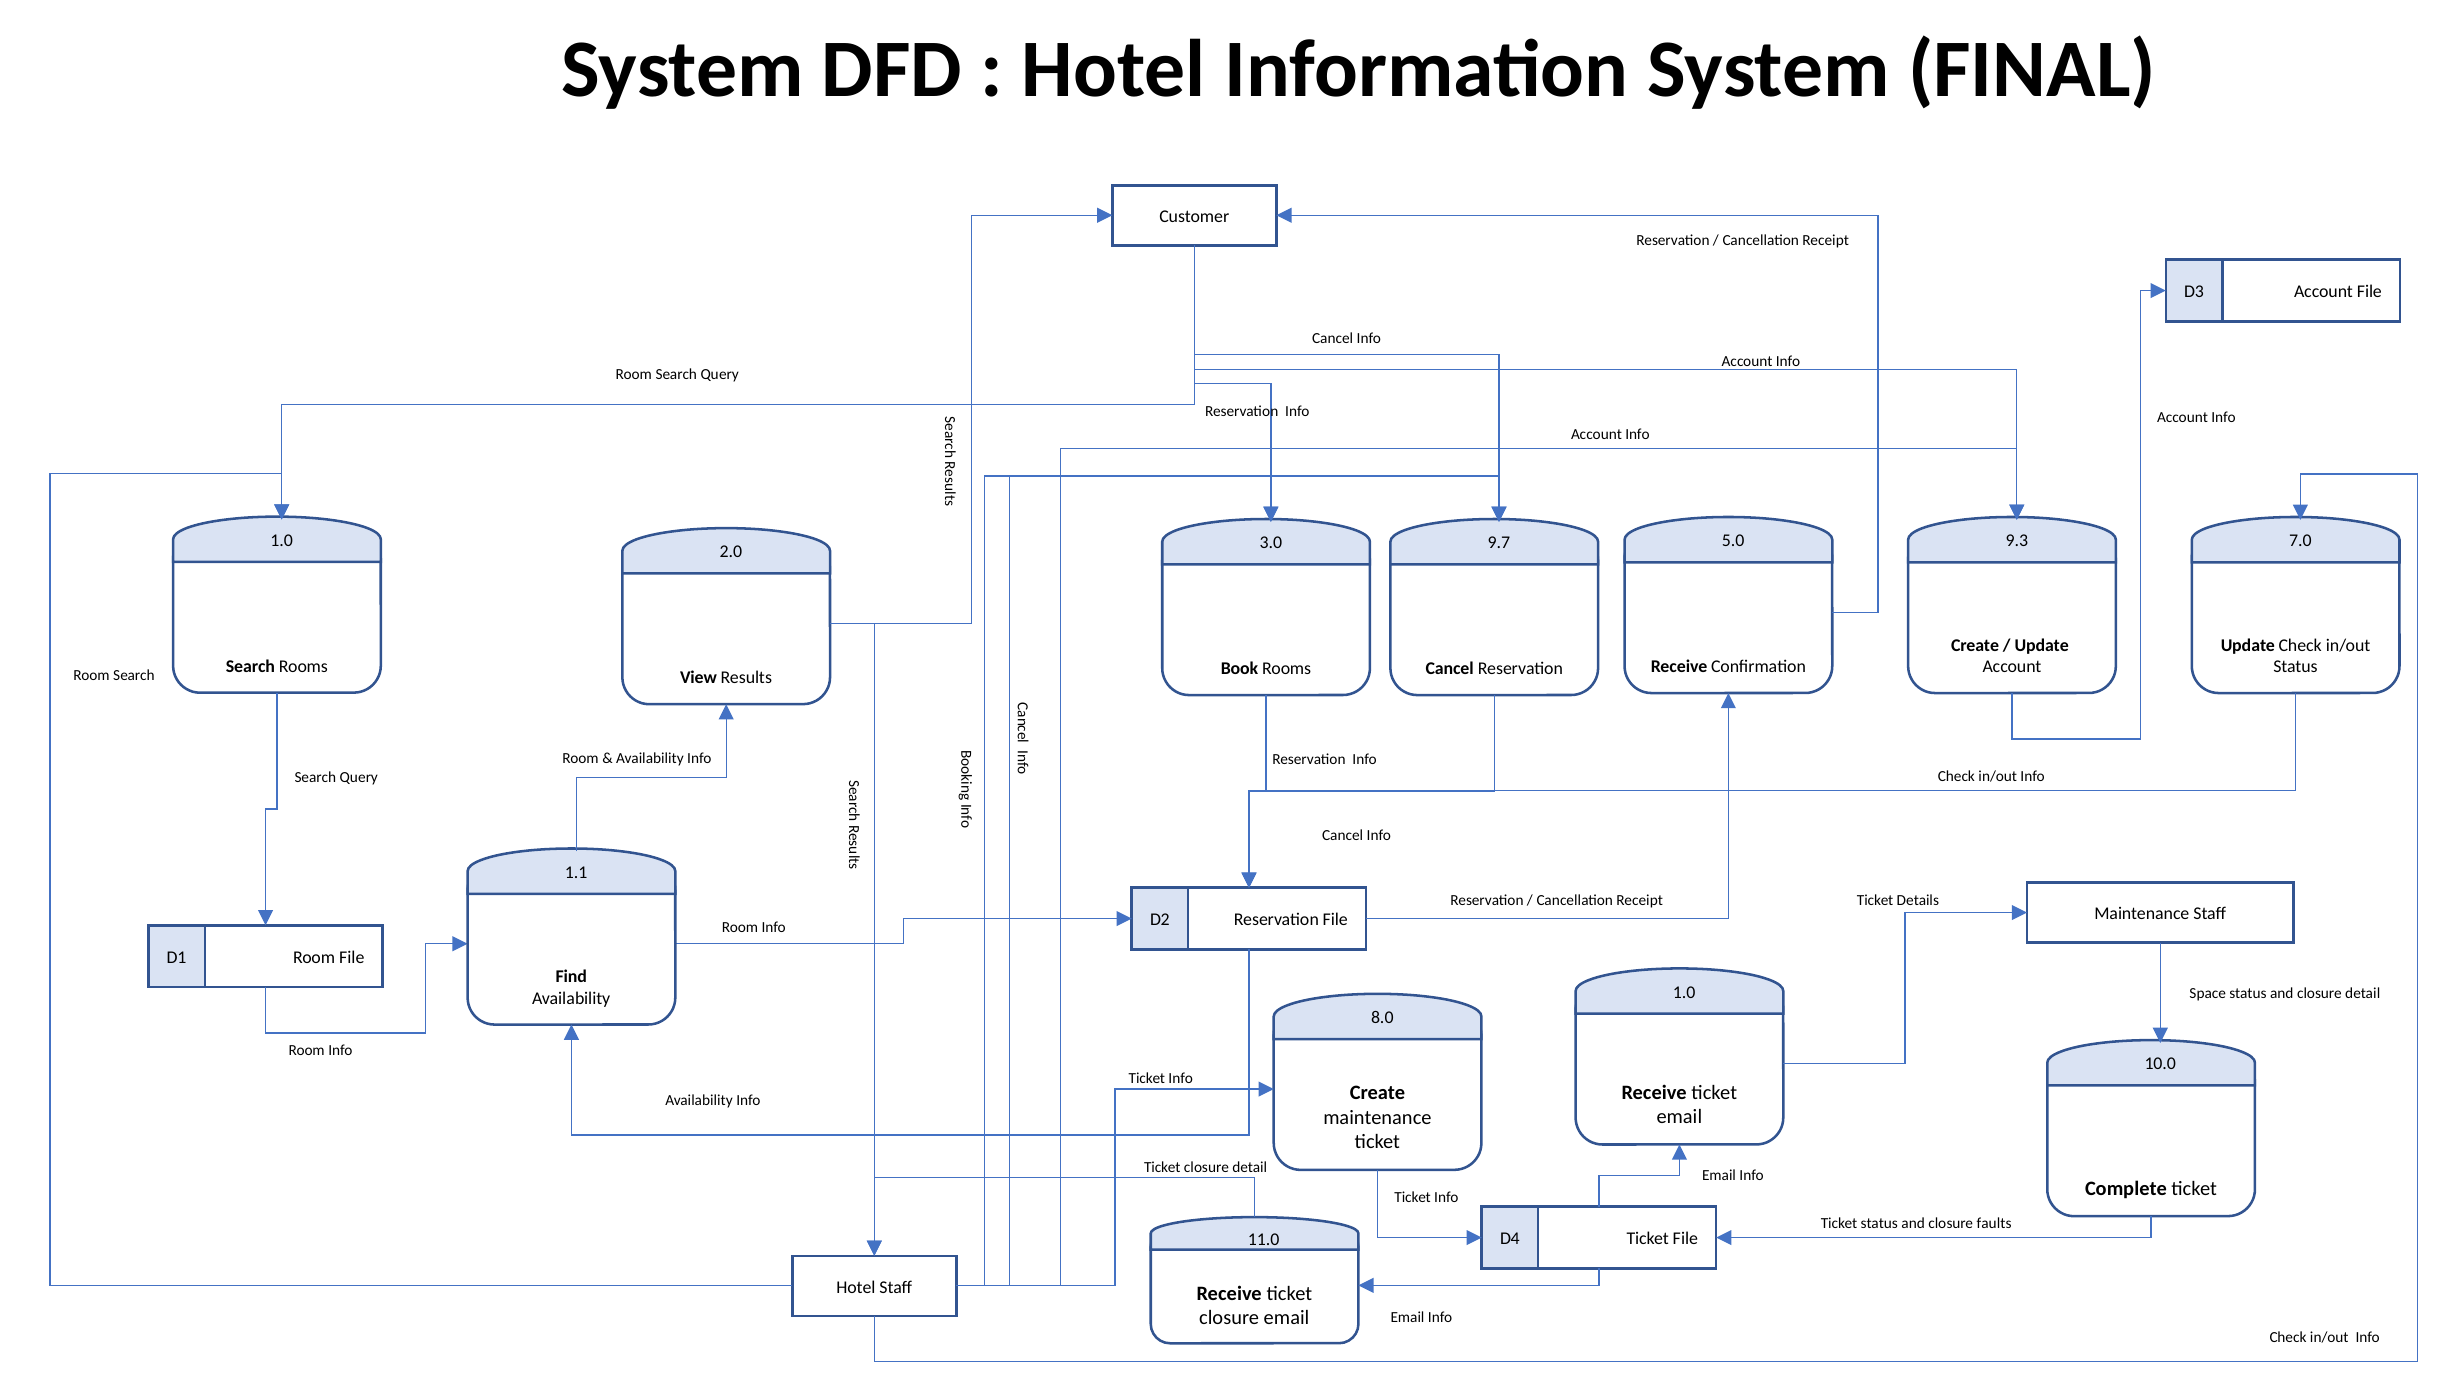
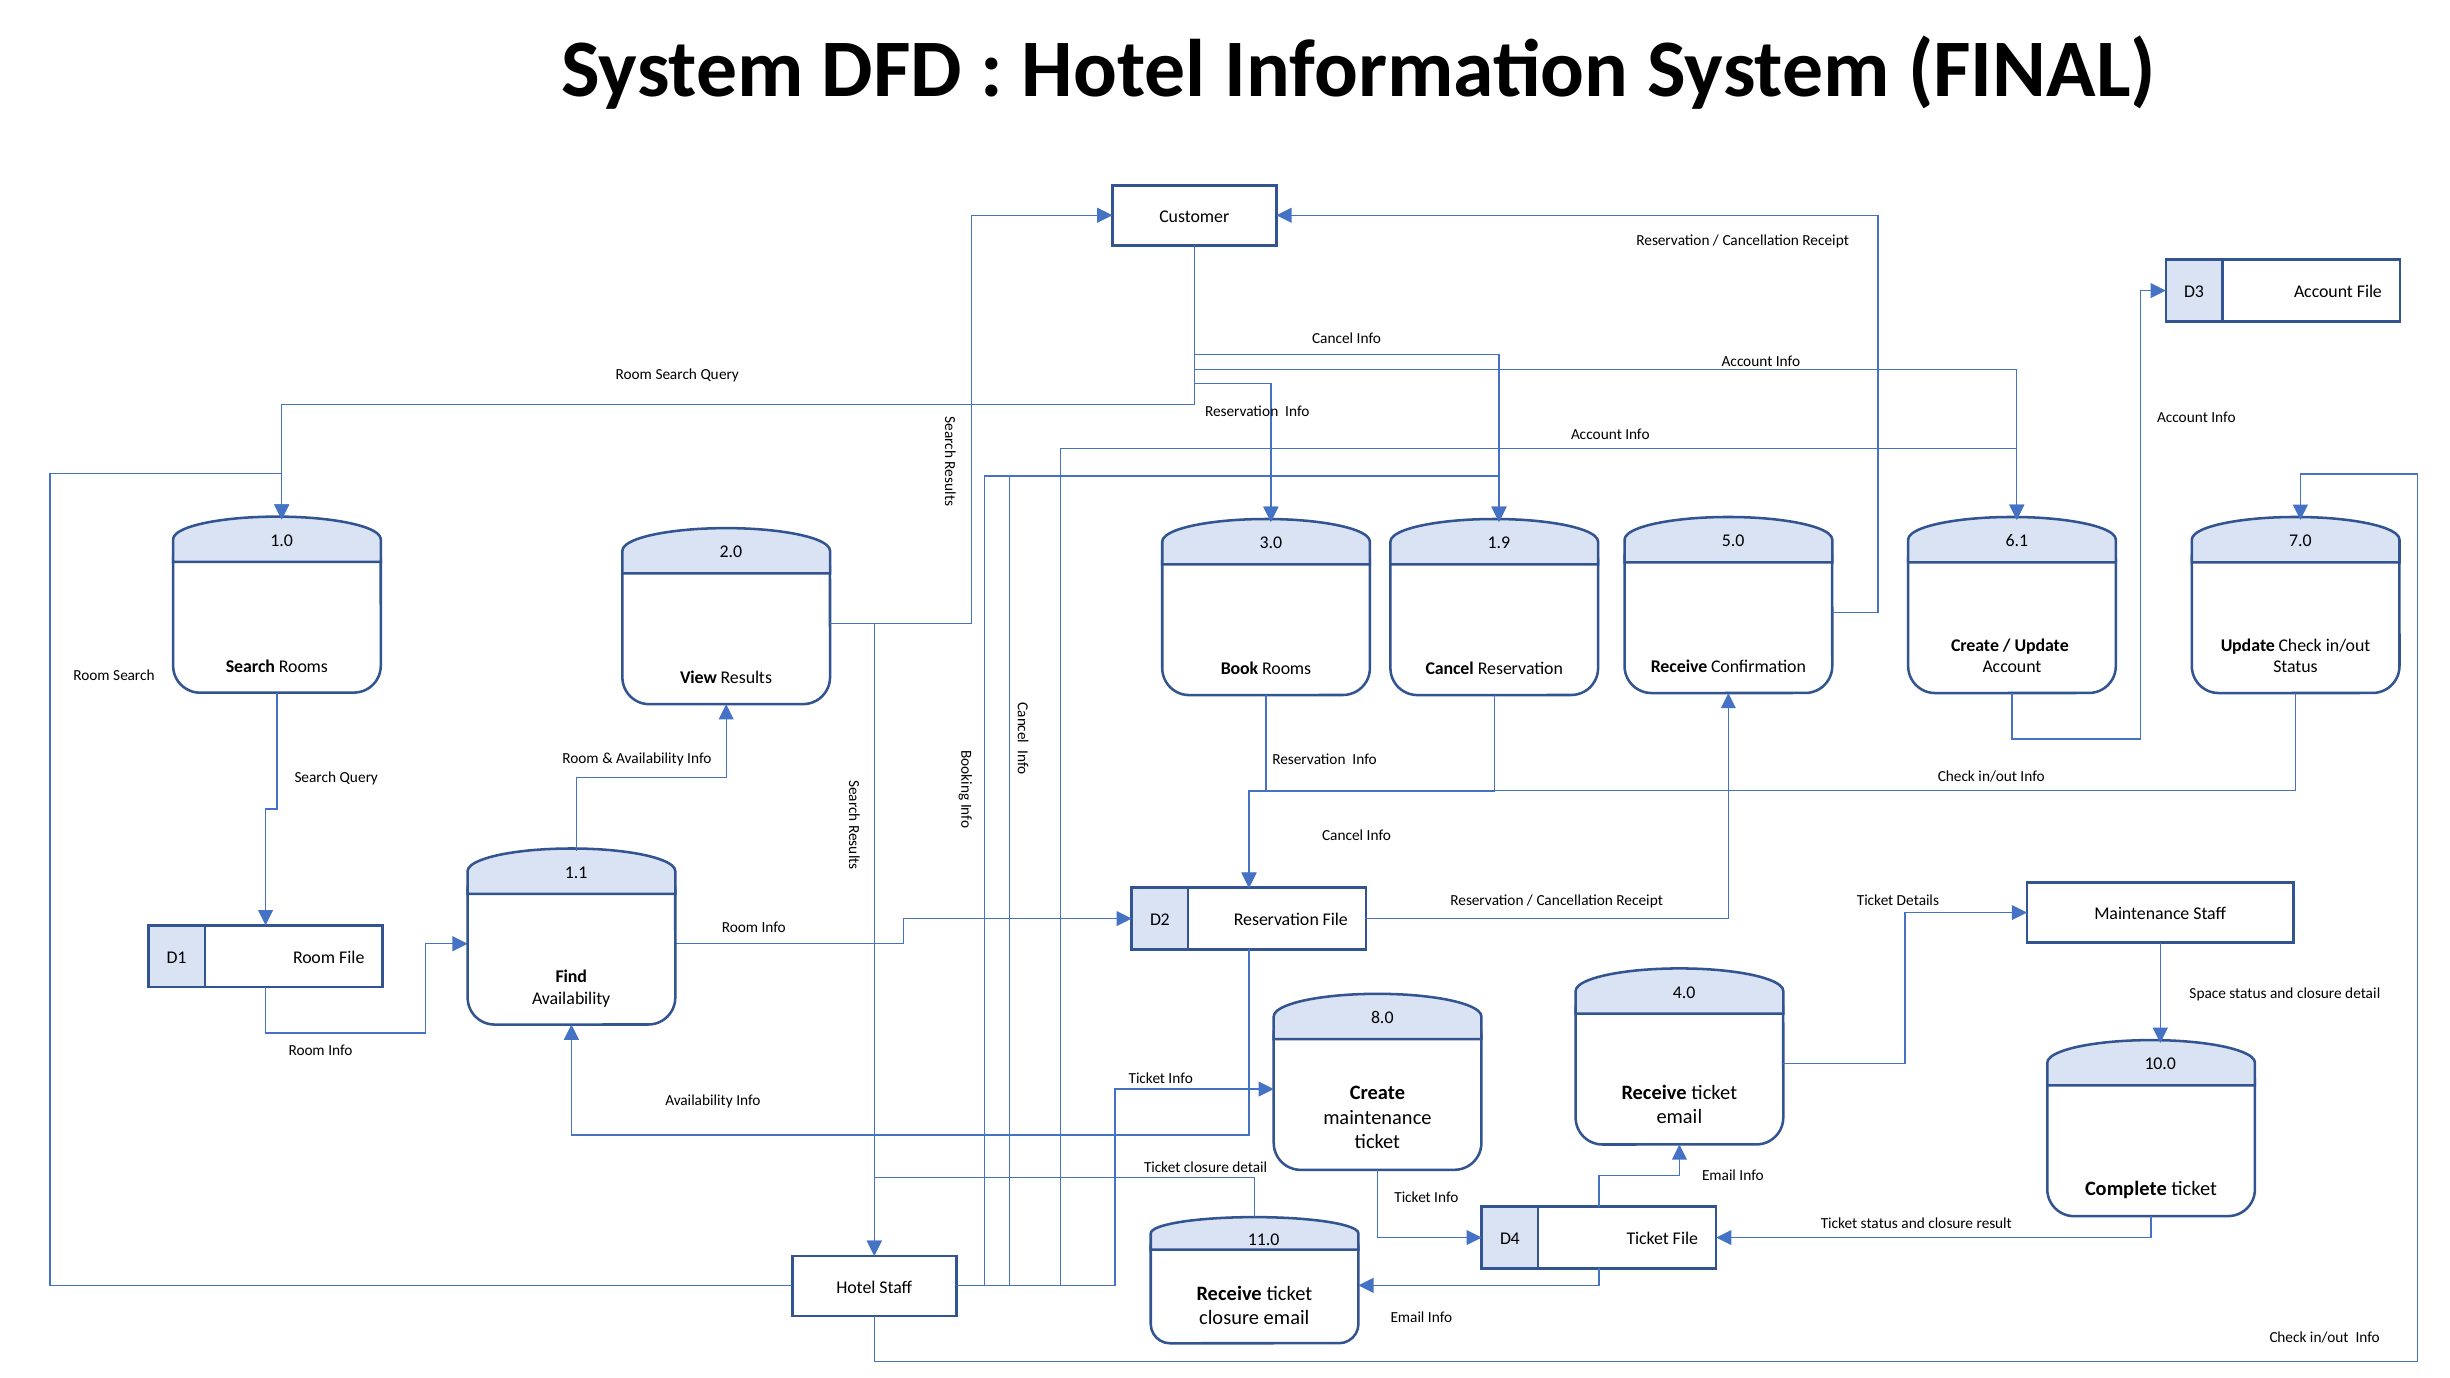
9.3: 9.3 -> 6.1 (2017, 541)
9.7: 9.7 -> 1.9 (1499, 543)
1.0: 1.0 -> 4.0 (1684, 992)
faults: faults -> result (1994, 1223)
